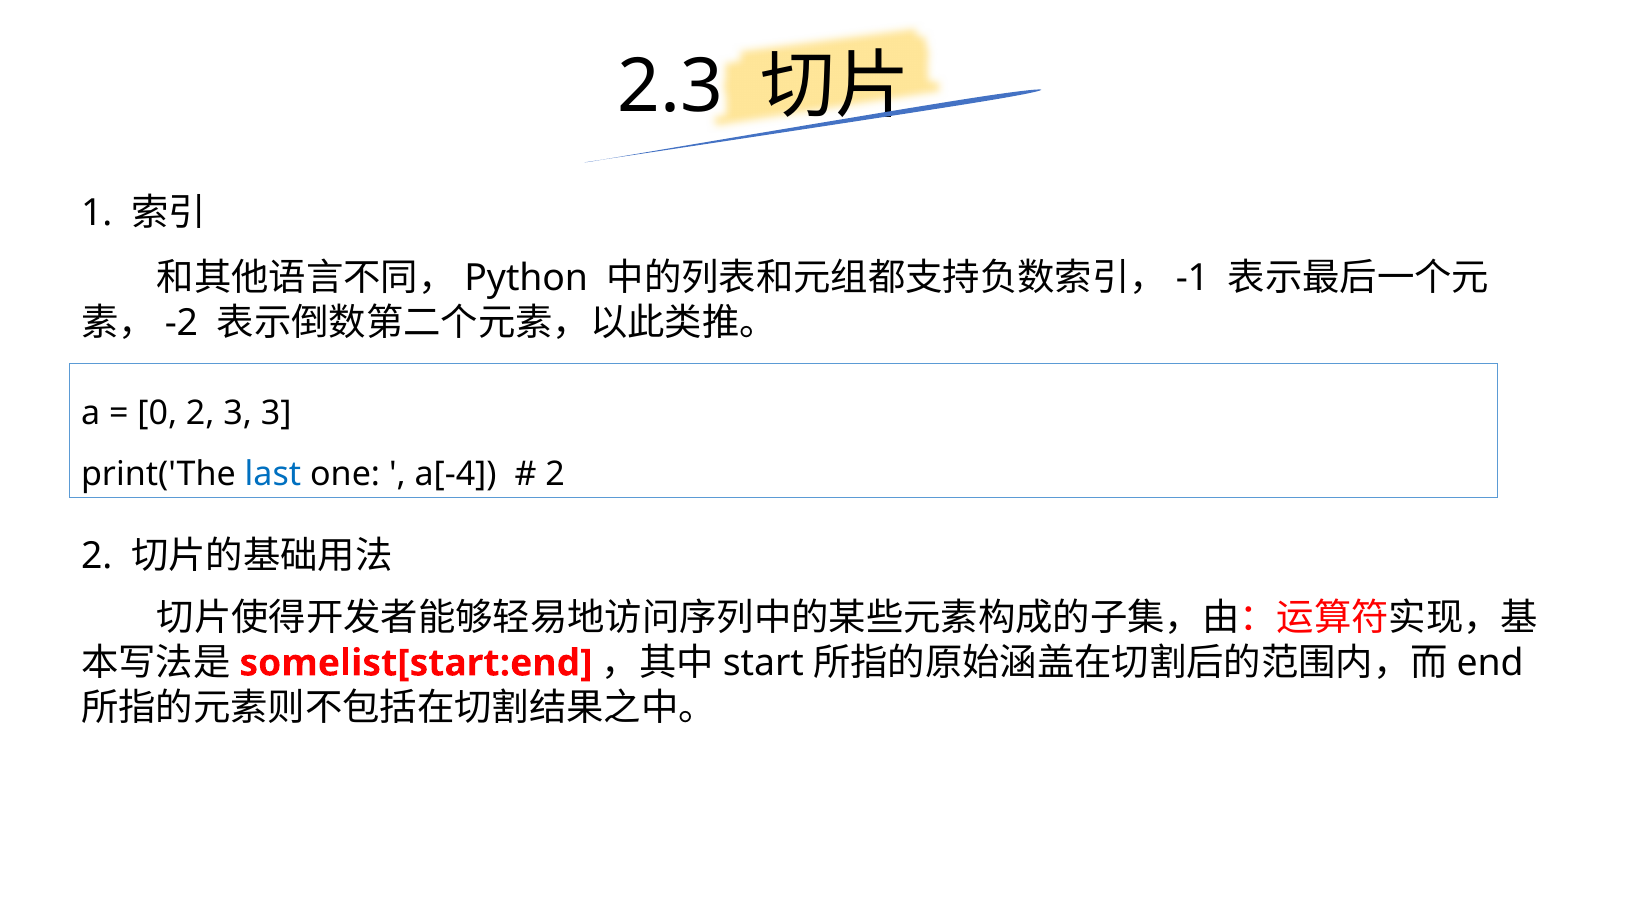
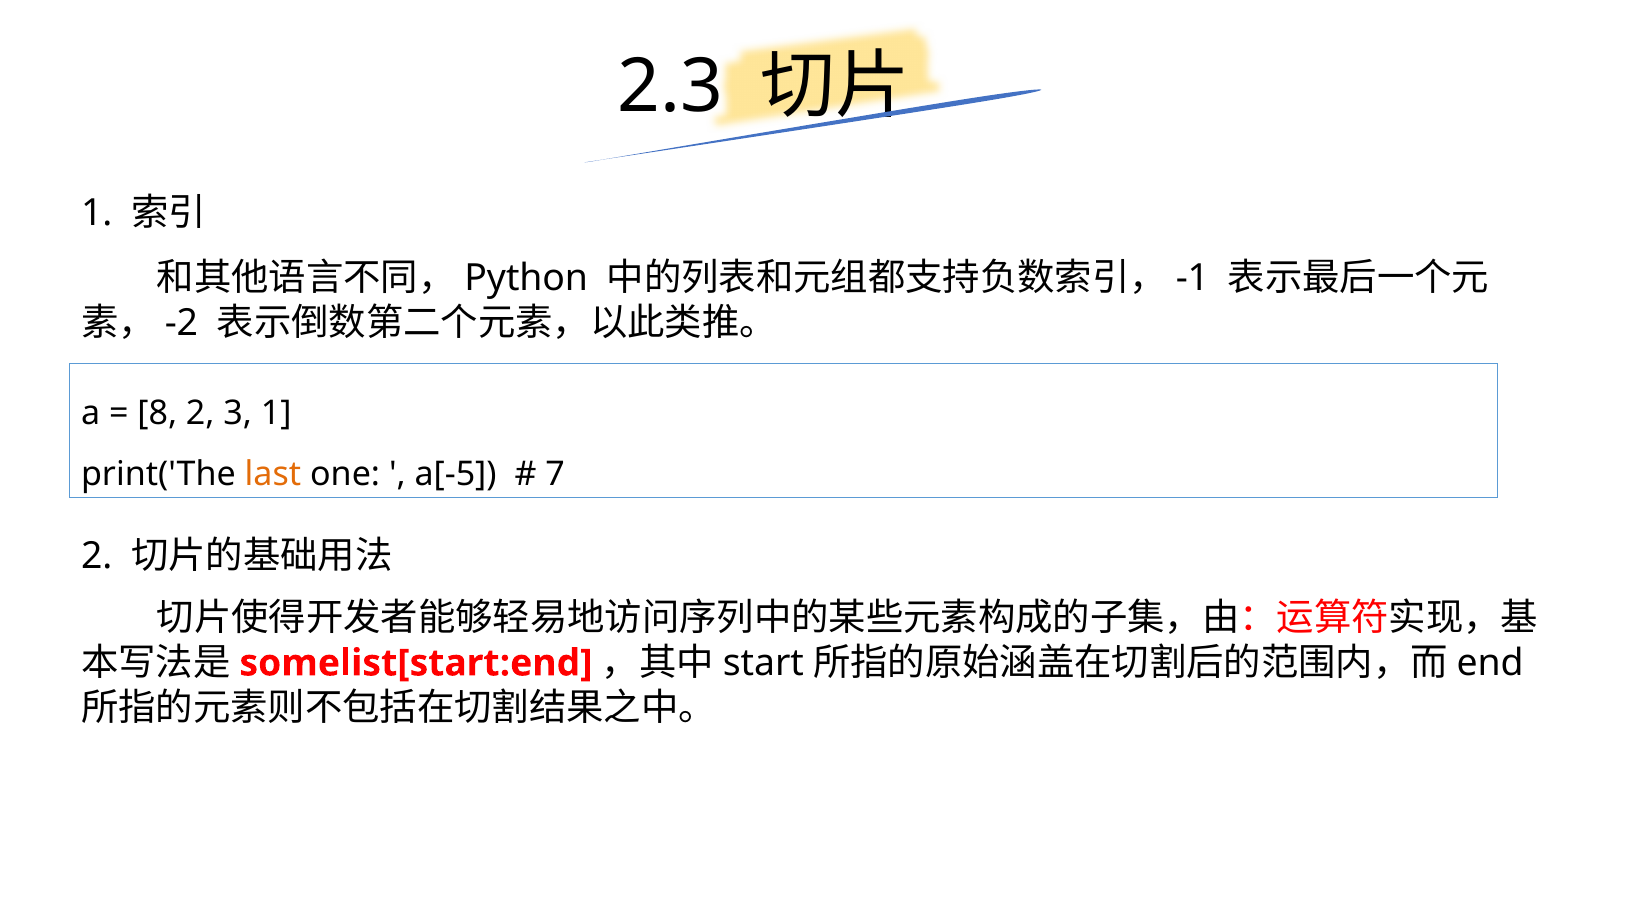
0: 0 -> 8 (157, 413)
3 3: 3 -> 1 (276, 413)
last colour: blue -> orange (273, 474)
a[-4: a[-4 -> a[-5 (456, 474)
2: 2 -> 7 (555, 474)
